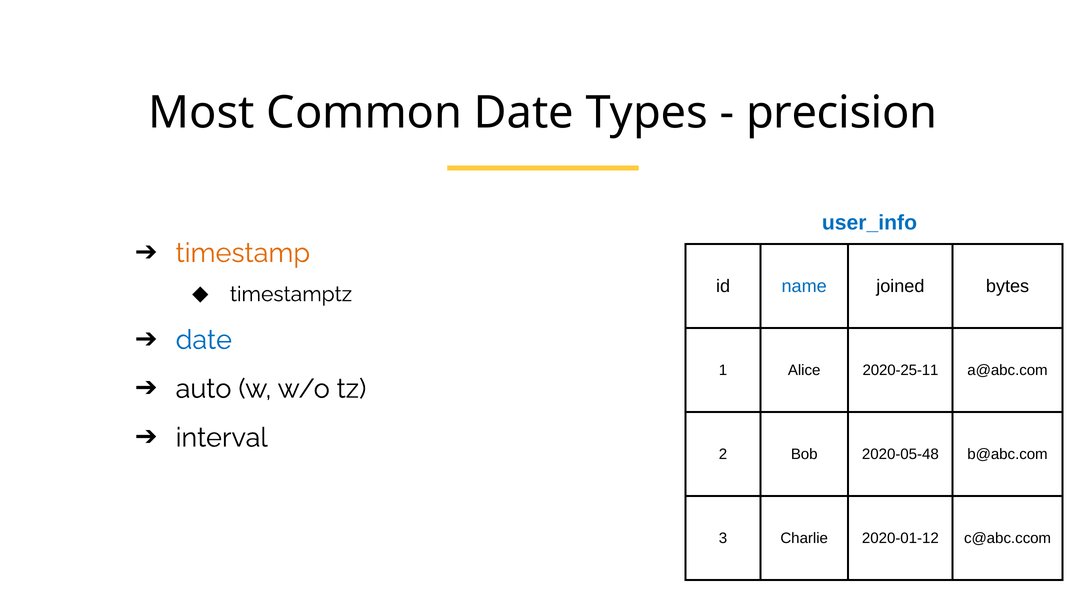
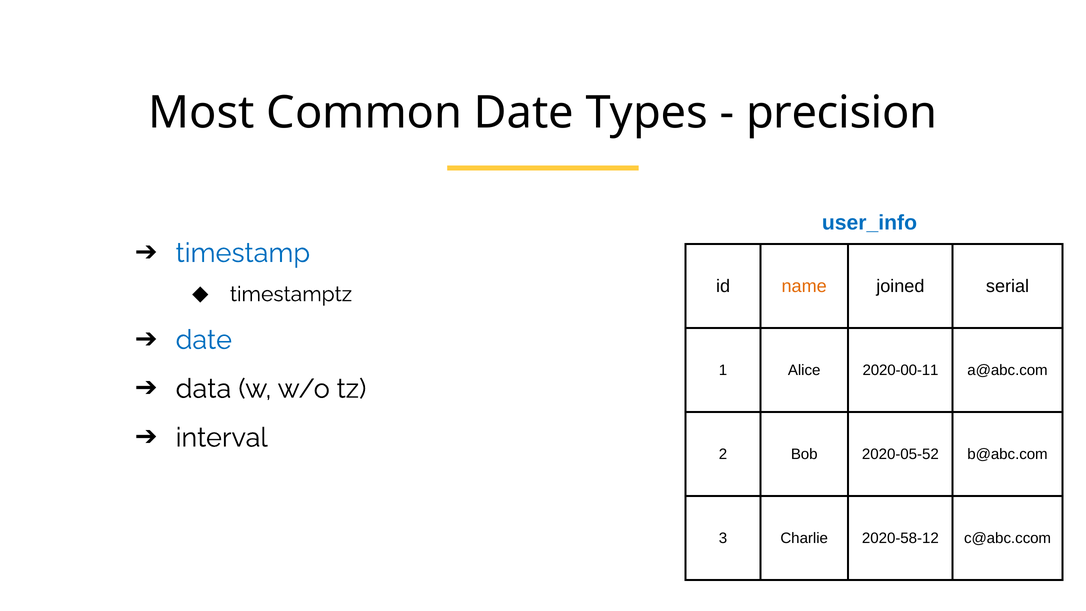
timestamp colour: orange -> blue (243, 253)
name colour: blue -> orange (804, 286)
bytes: bytes -> serial (1008, 286)
2020-25-11: 2020-25-11 -> 2020-00-11 (900, 370)
auto: auto -> data (203, 389)
2020-05-48: 2020-05-48 -> 2020-05-52 (900, 454)
2020-01-12: 2020-01-12 -> 2020-58-12 (900, 538)
